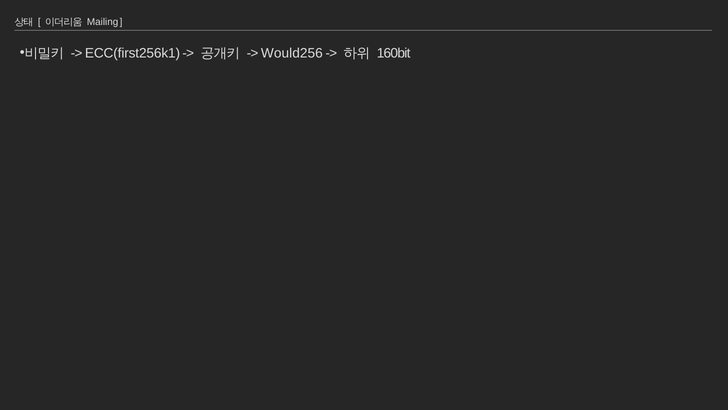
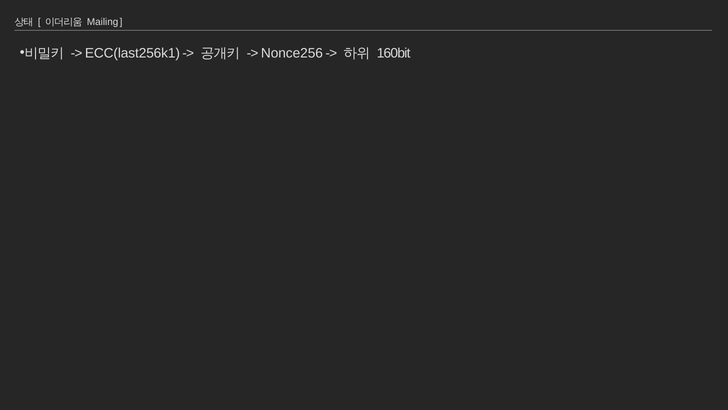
ECC(first256k1: ECC(first256k1 -> ECC(last256k1 (132, 53)
Would256: Would256 -> Nonce256 (292, 53)
